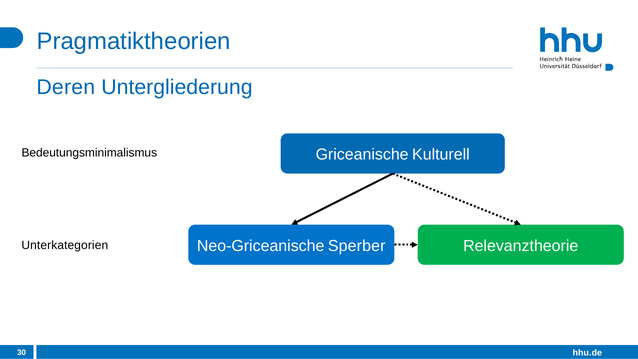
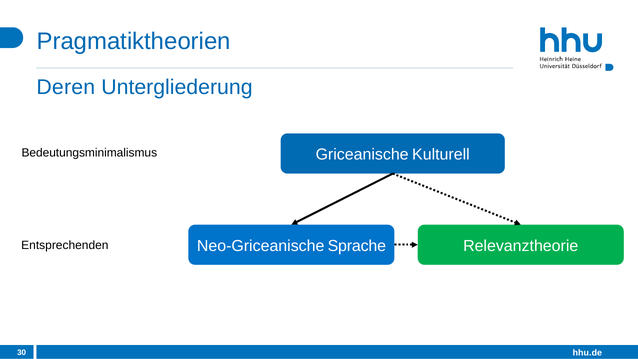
Sperber: Sperber -> Sprache (357, 246)
Unterkategorien: Unterkategorien -> Entsprechenden (65, 246)
